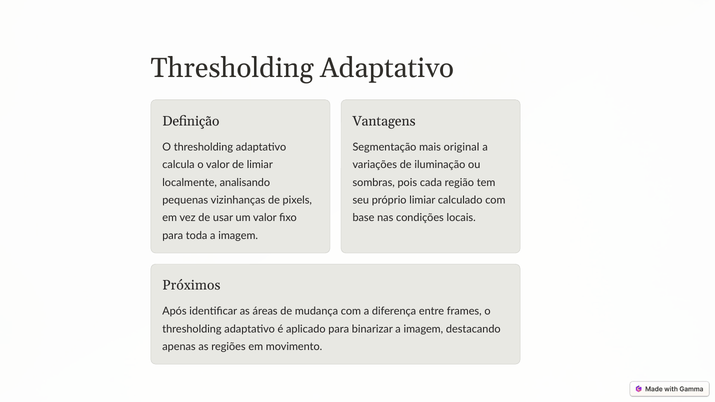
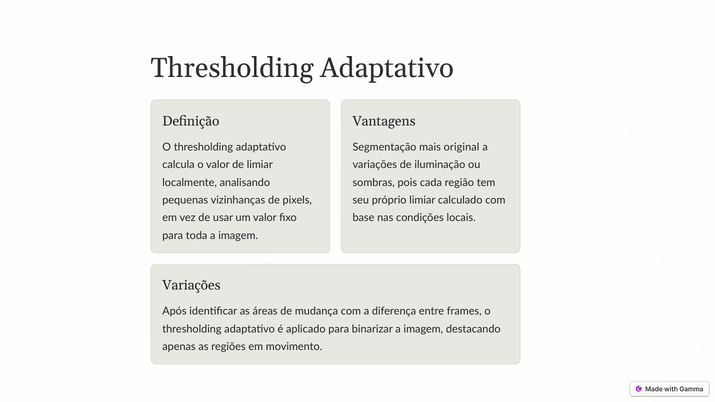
Próximos: Próximos -> Variações (191, 285)
